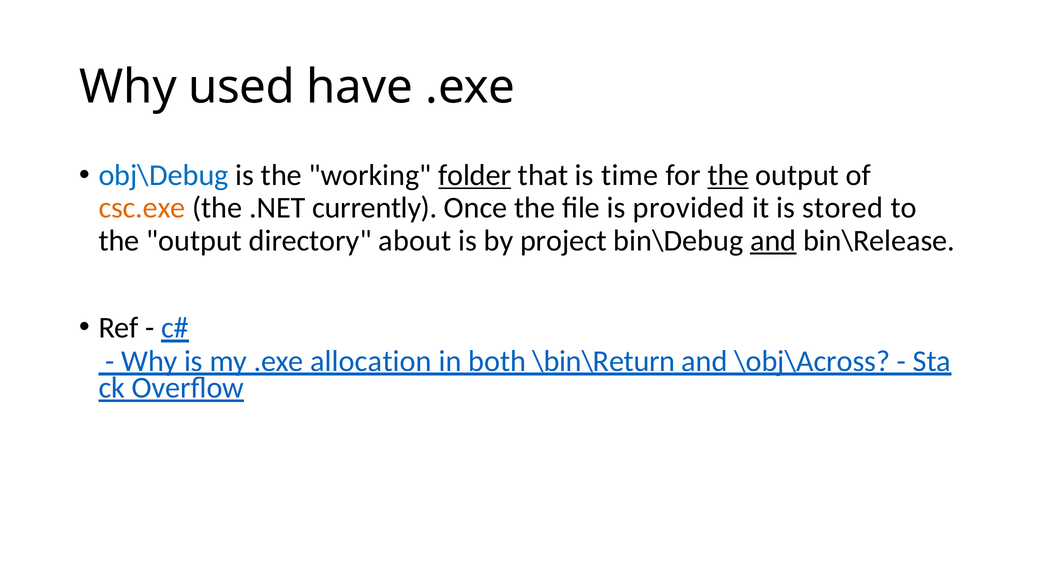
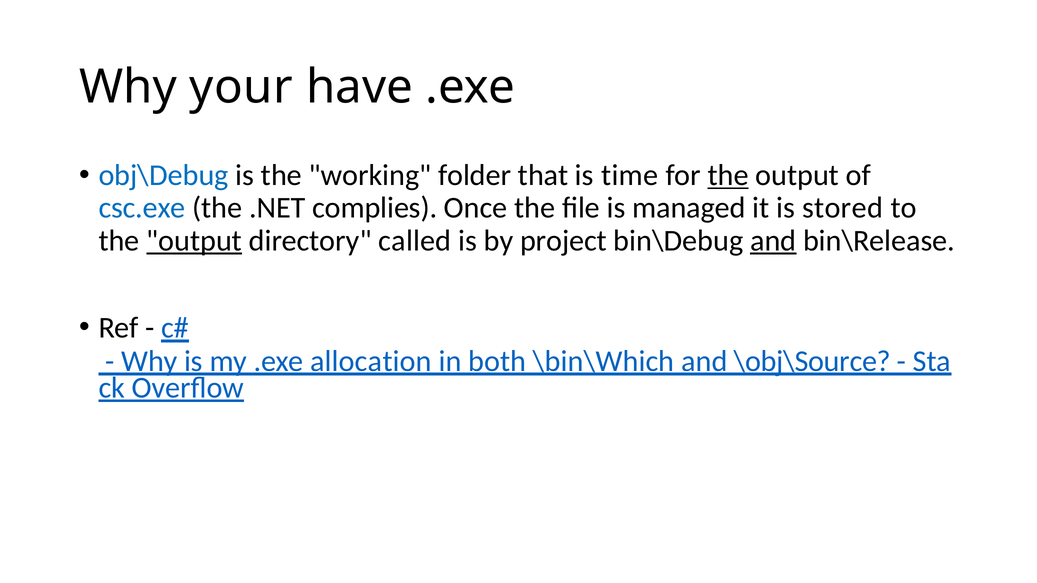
used: used -> your (241, 87)
folder underline: present -> none (475, 175)
csc.exe colour: orange -> blue (142, 208)
currently: currently -> complies (375, 208)
provided: provided -> managed (689, 208)
output underline: none -> present (194, 241)
about: about -> called (415, 241)
\bin\Return: \bin\Return -> \bin\Which (604, 361)
\obj\Across: \obj\Across -> \obj\Source (812, 361)
